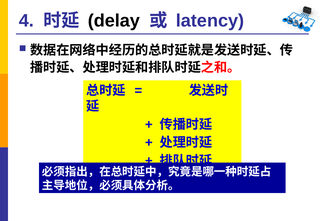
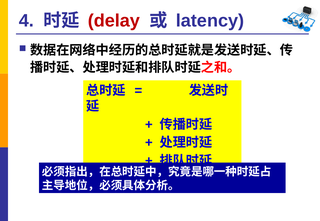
delay colour: black -> red (114, 21)
